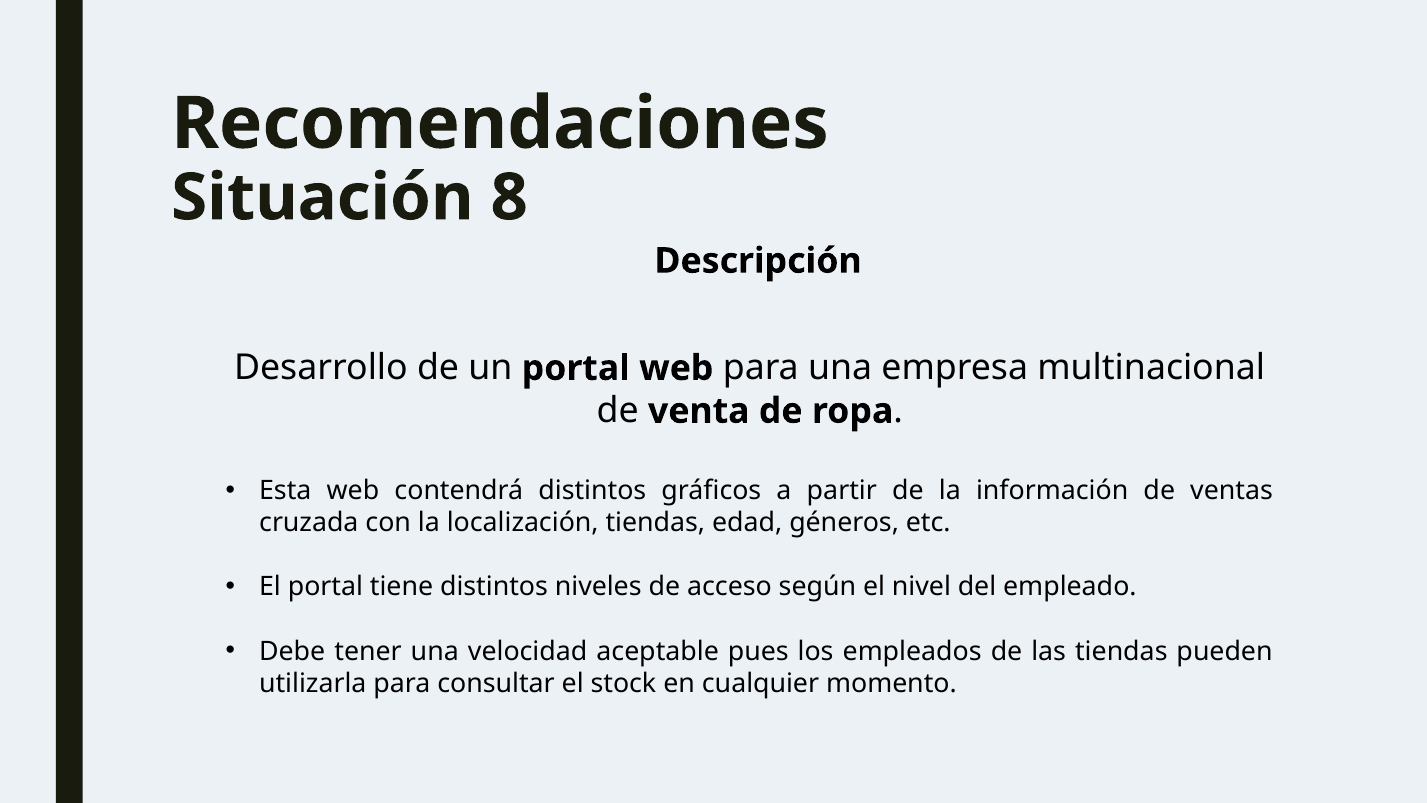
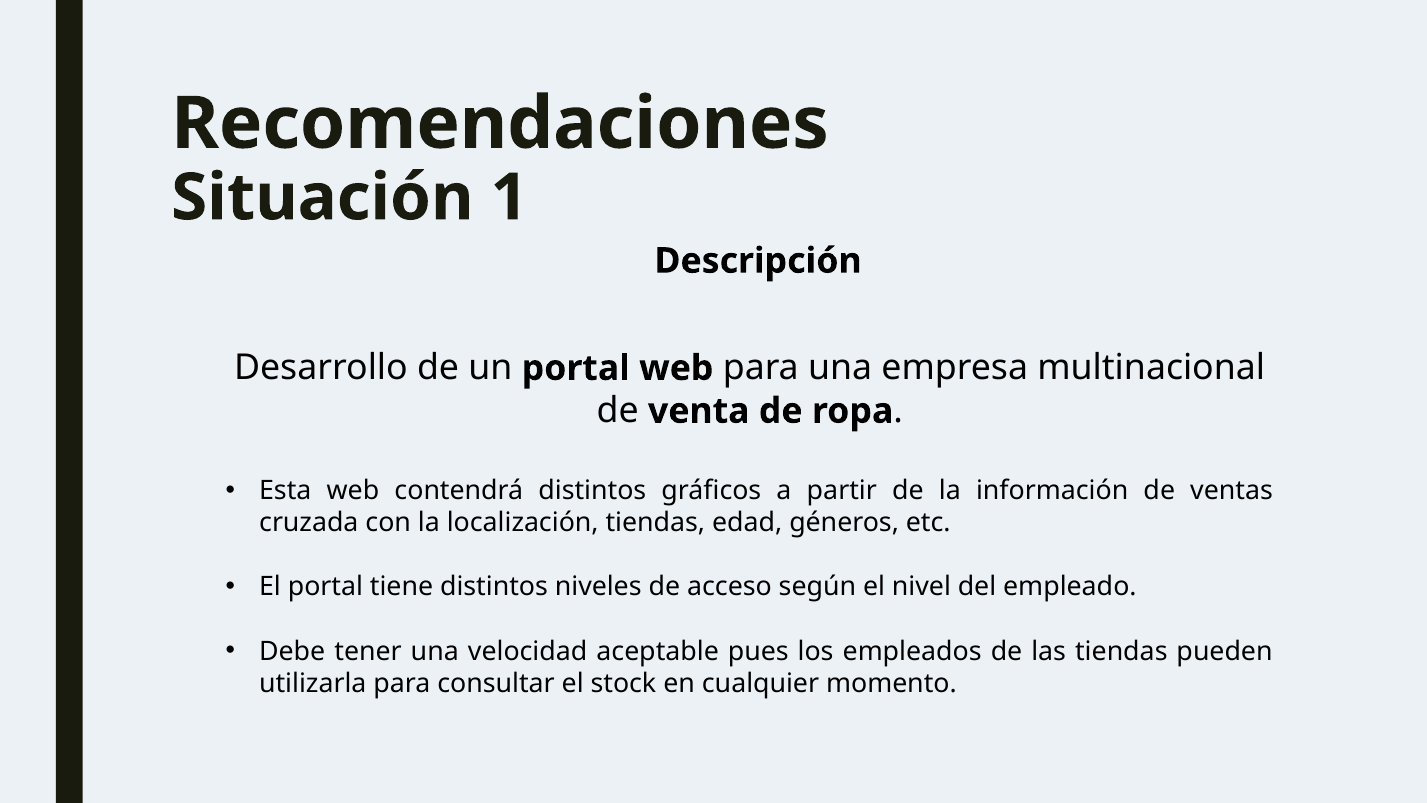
8: 8 -> 1 (509, 198)
